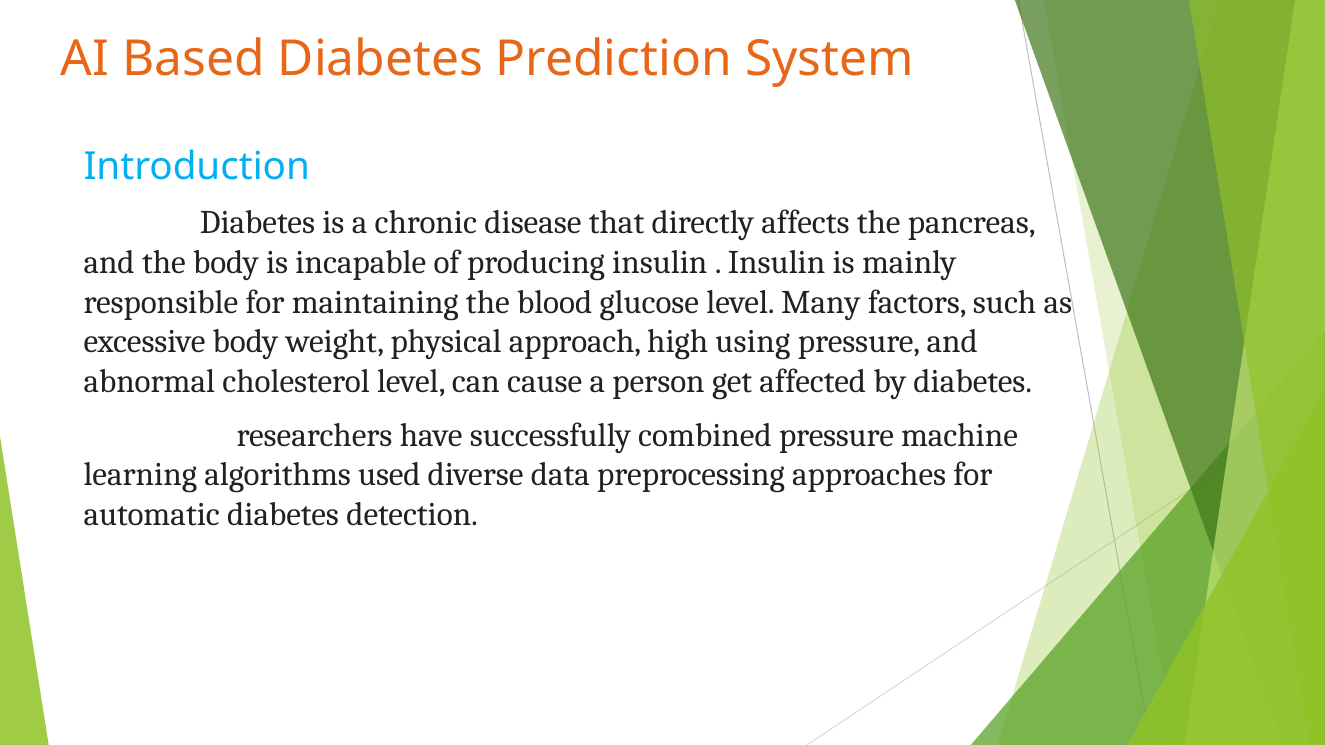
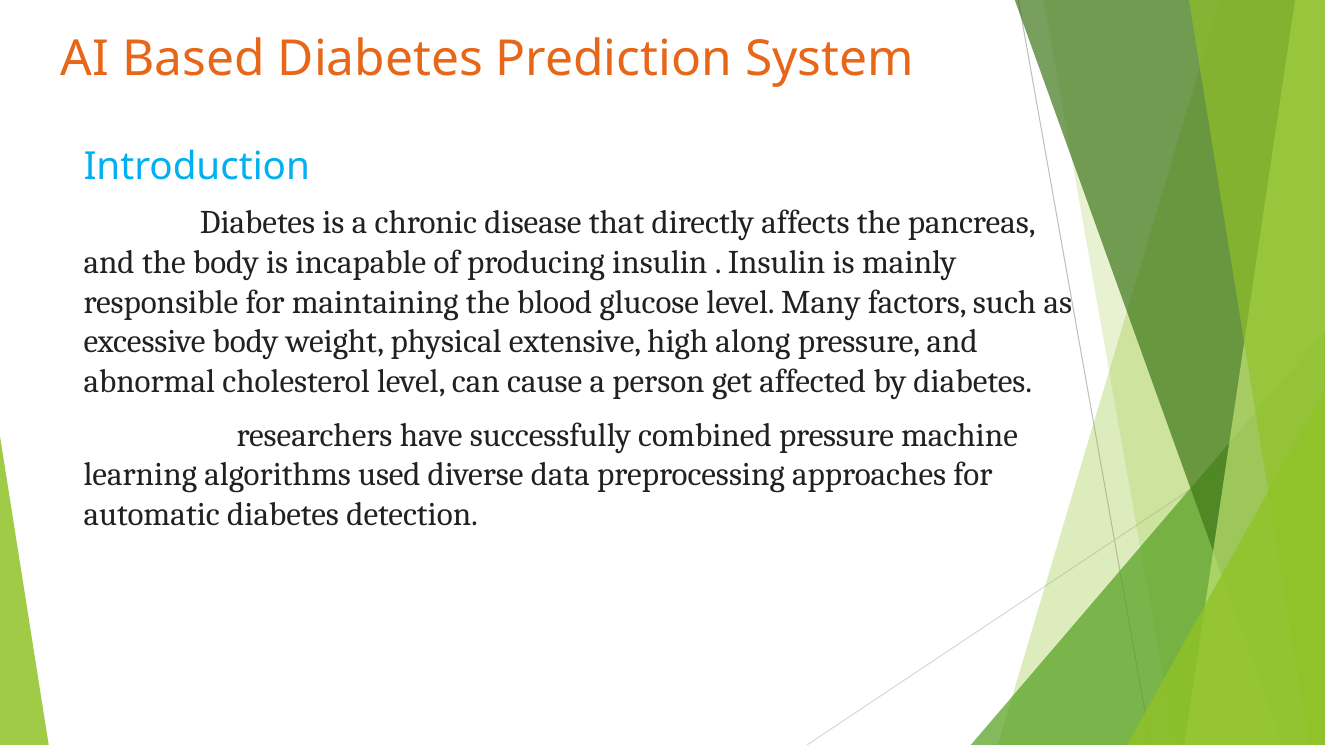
approach: approach -> extensive (575, 342)
using: using -> along (753, 342)
